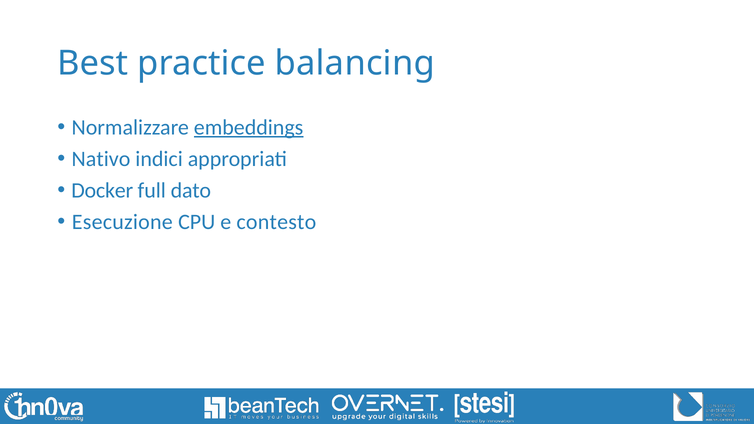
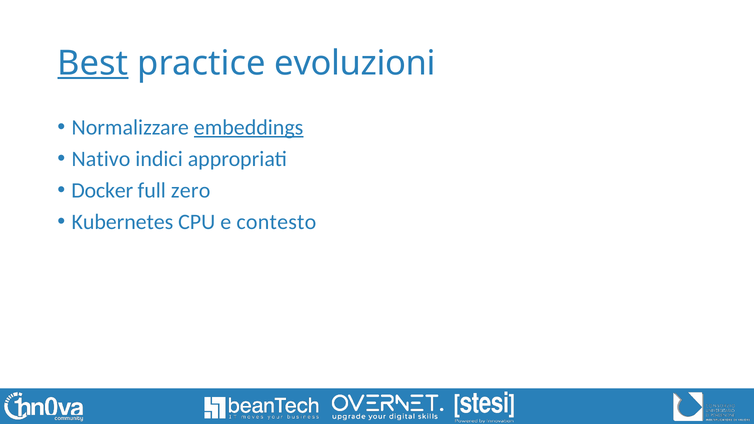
Best underline: none -> present (93, 63)
balancing: balancing -> evoluzioni (355, 63)
dato: dato -> zero (191, 191)
Esecuzione: Esecuzione -> Kubernetes (122, 222)
